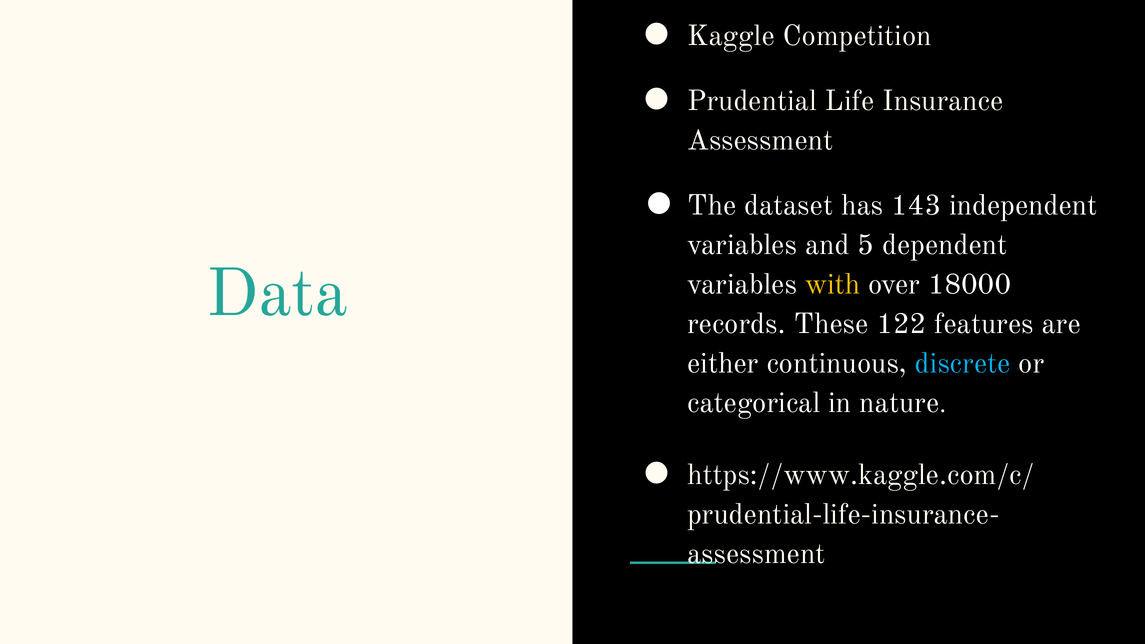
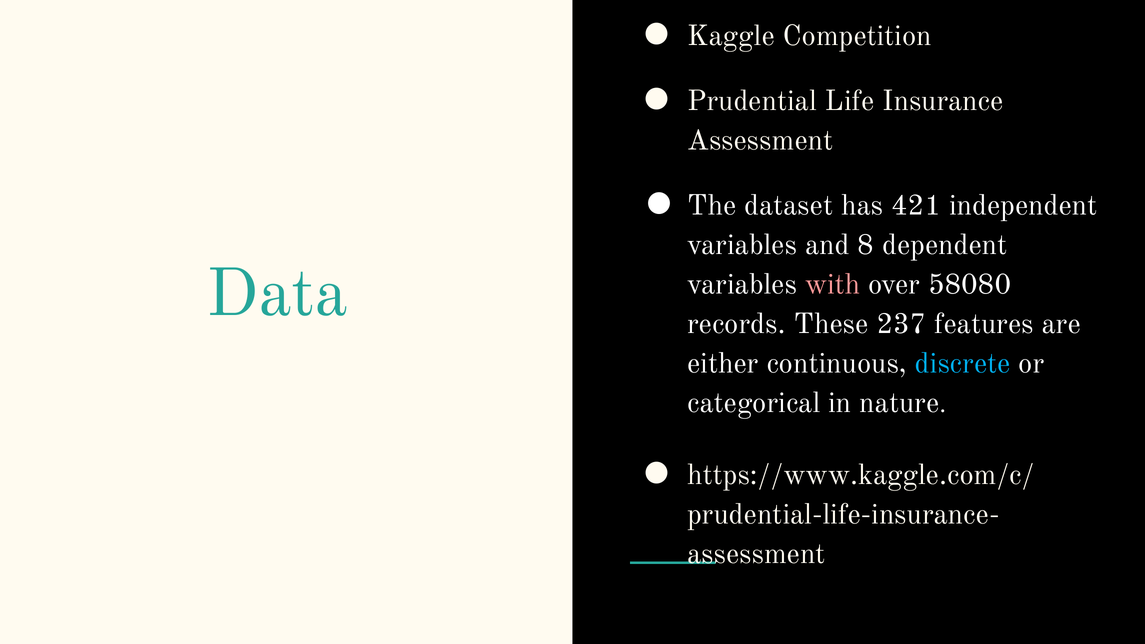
143: 143 -> 421 (916, 205)
5: 5 -> 8 (866, 245)
with colour: yellow -> pink (833, 284)
18000: 18000 -> 58080 (970, 284)
122: 122 -> 237 (902, 324)
